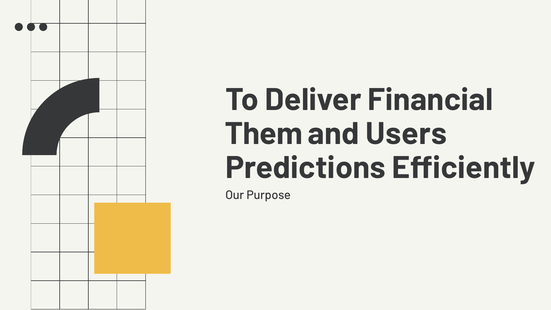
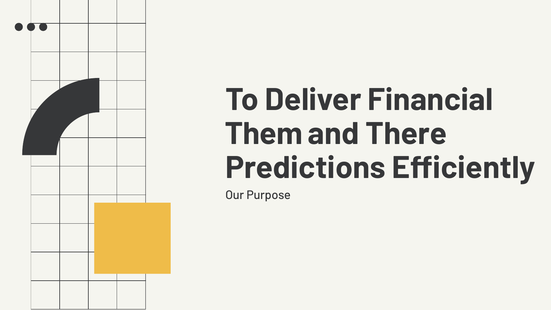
Users: Users -> There (406, 134)
